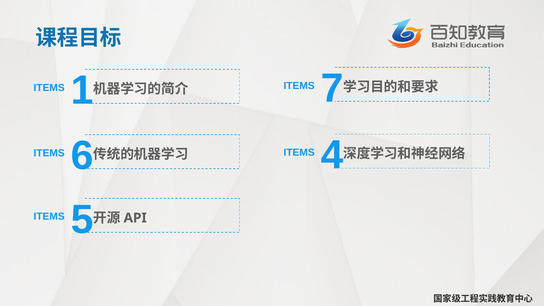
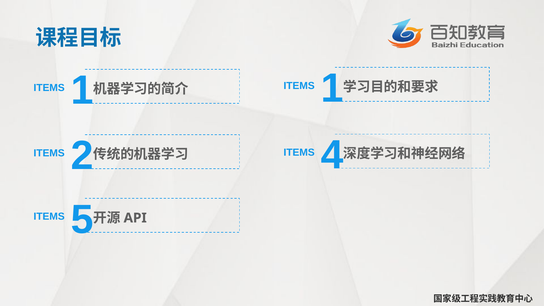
7: 7 -> 1 (332, 88)
6: 6 -> 2 (82, 156)
